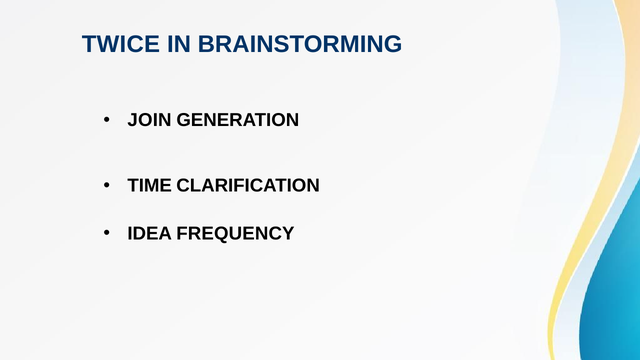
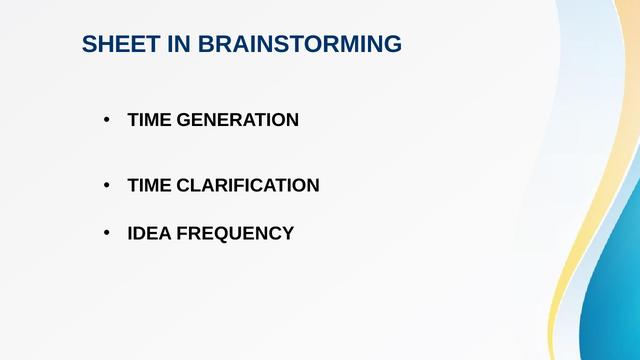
TWICE: TWICE -> SHEET (121, 44)
JOIN: JOIN -> TIME (150, 120)
